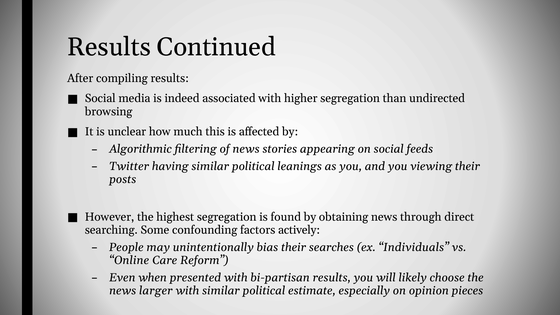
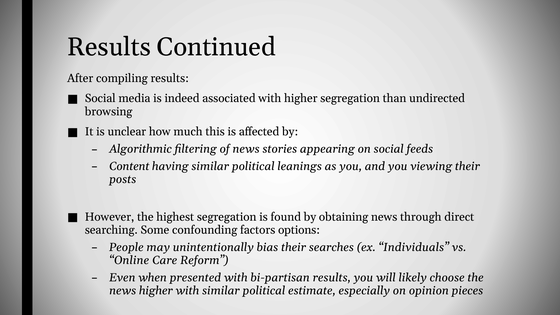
Twitter: Twitter -> Content (129, 166)
actively: actively -> options (299, 230)
news larger: larger -> higher (156, 291)
